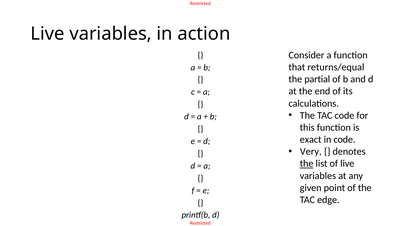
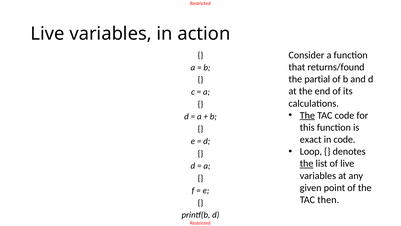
returns/equal: returns/equal -> returns/found (336, 67)
The underline: none -> present (307, 115)
Very: Very -> Loop (311, 151)
edge: edge -> then (328, 199)
